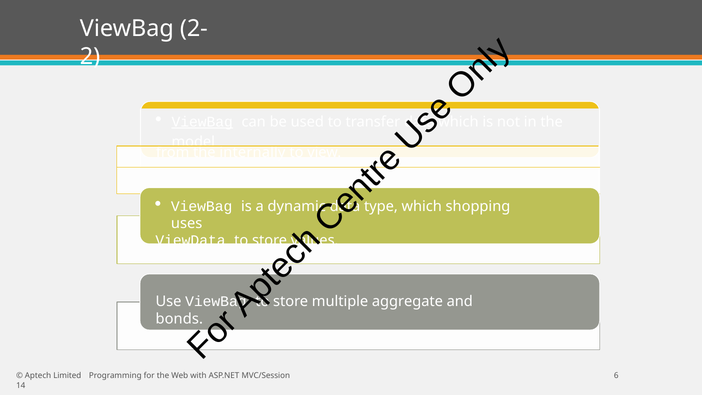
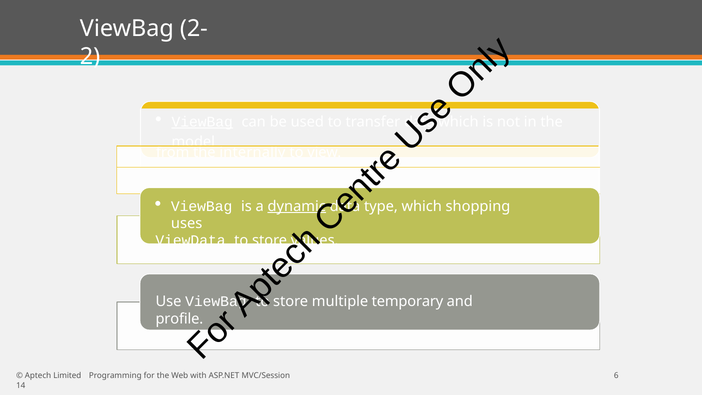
dynamic underline: none -> present (297, 206)
aggregate: aggregate -> temporary (407, 301)
bonds: bonds -> profile (179, 319)
